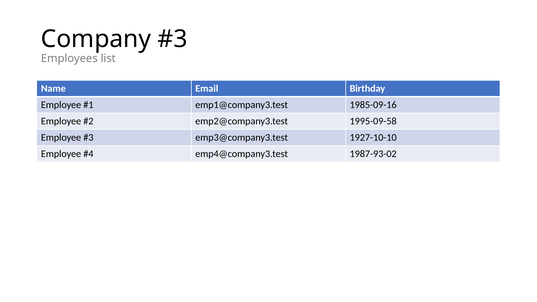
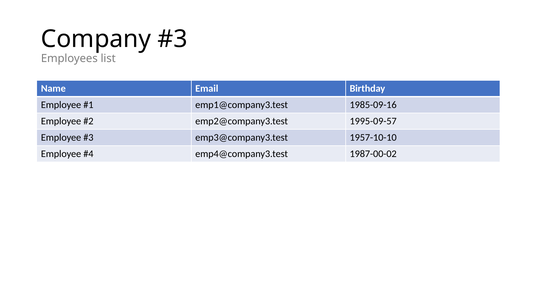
1995-09-58: 1995-09-58 -> 1995-09-57 (373, 121)
1927-10-10: 1927-10-10 -> 1957-10-10 (373, 138)
1987-93-02: 1987-93-02 -> 1987-00-02 (373, 154)
